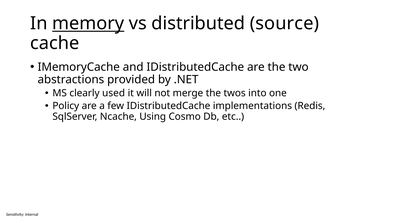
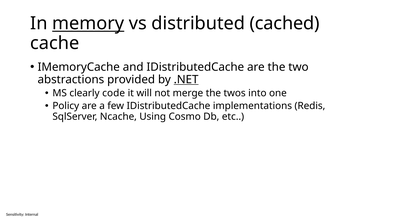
source: source -> cached (285, 23)
.NET underline: none -> present (186, 79)
used: used -> code (114, 93)
